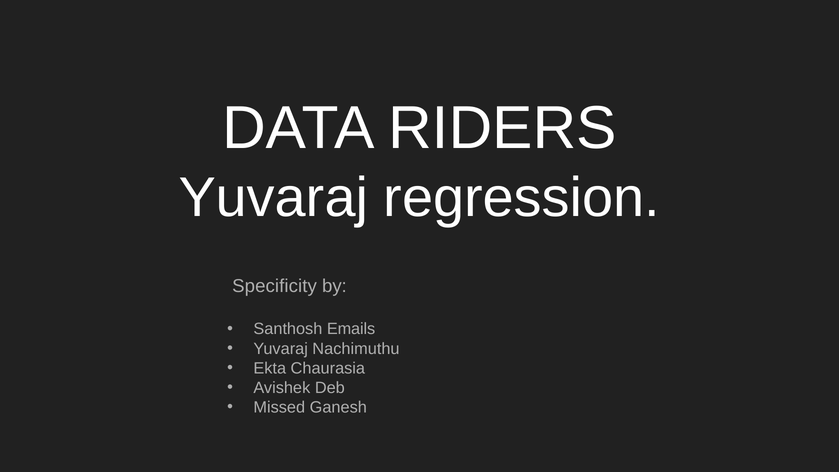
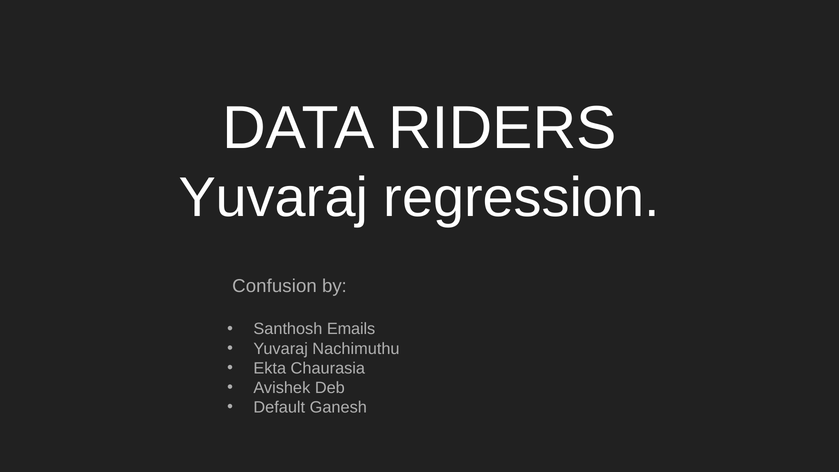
Specificity: Specificity -> Confusion (275, 286)
Missed: Missed -> Default (279, 407)
